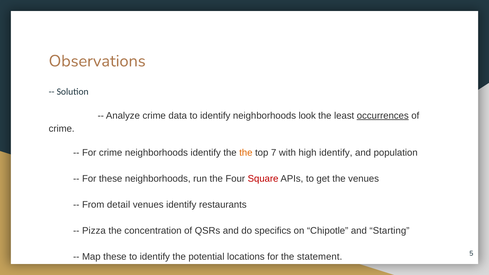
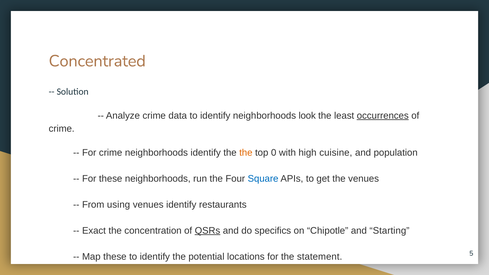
Observations: Observations -> Concentrated (97, 61)
7: 7 -> 0 (274, 153)
high identify: identify -> cuisine (336, 153)
Square colour: red -> blue (263, 179)
detail: detail -> using (119, 205)
Pizza: Pizza -> Exact (94, 231)
QSRs underline: none -> present (207, 231)
